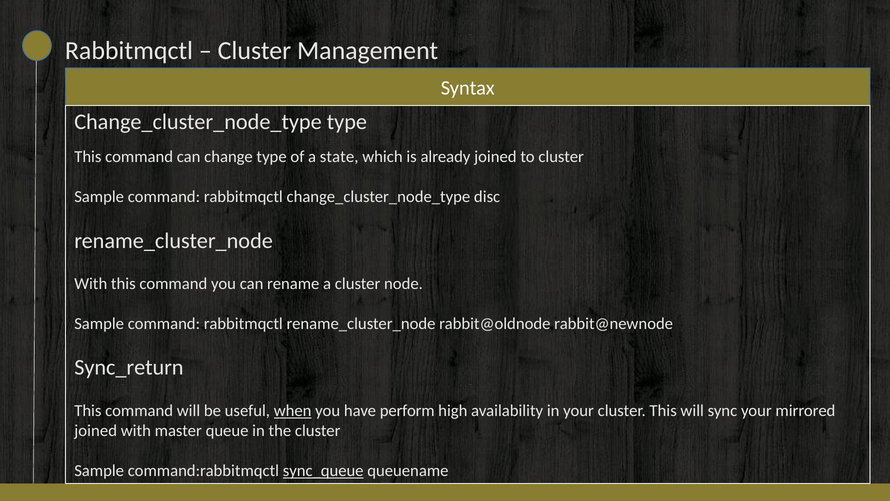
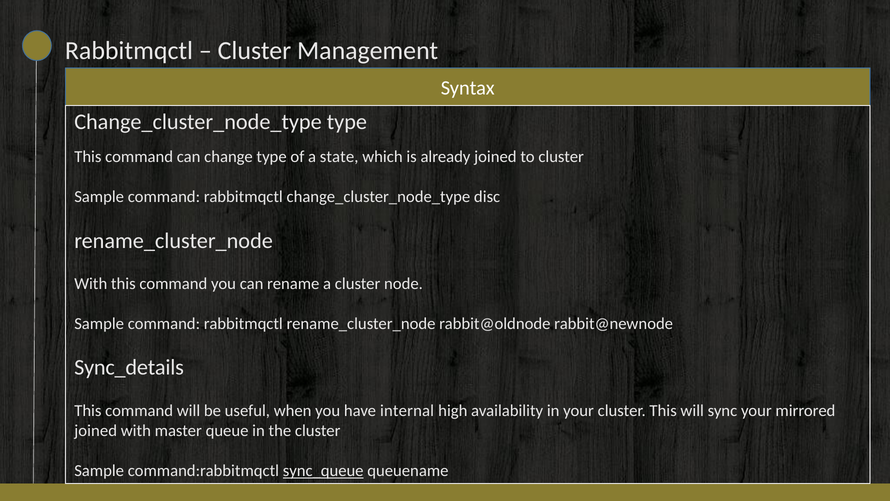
Sync_return: Sync_return -> Sync_details (129, 367)
when underline: present -> none (293, 410)
perform: perform -> internal (407, 410)
